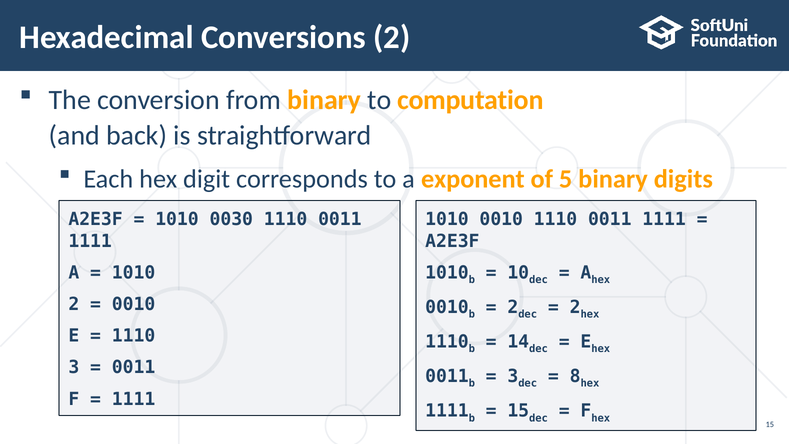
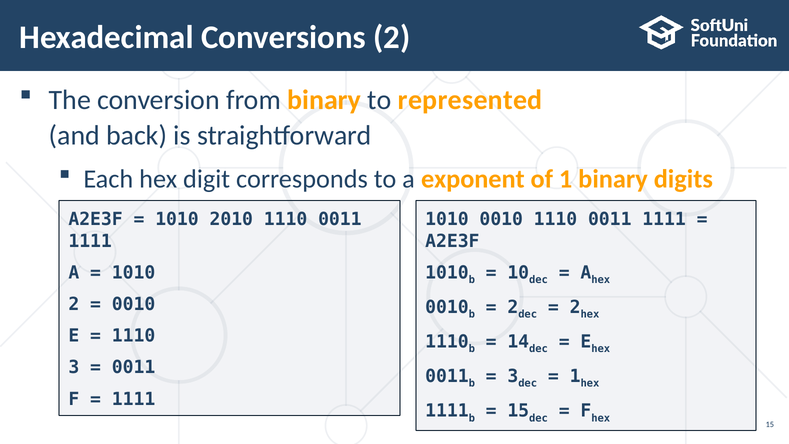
computation: computation -> represented (470, 100)
of 5: 5 -> 1 (566, 179)
0030: 0030 -> 2010 (231, 219)
8: 8 -> 1 (575, 376)
